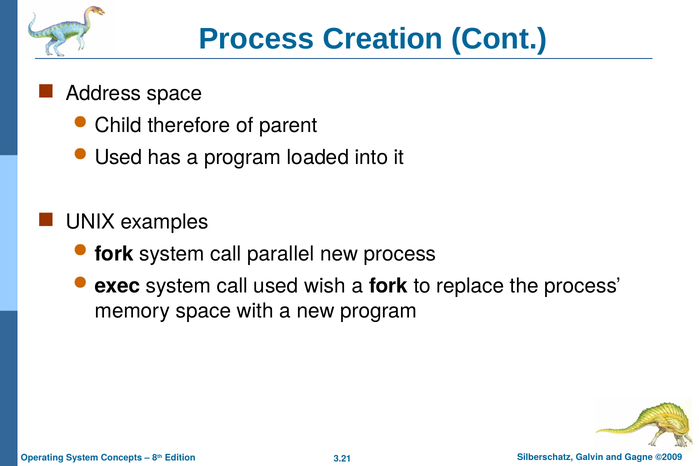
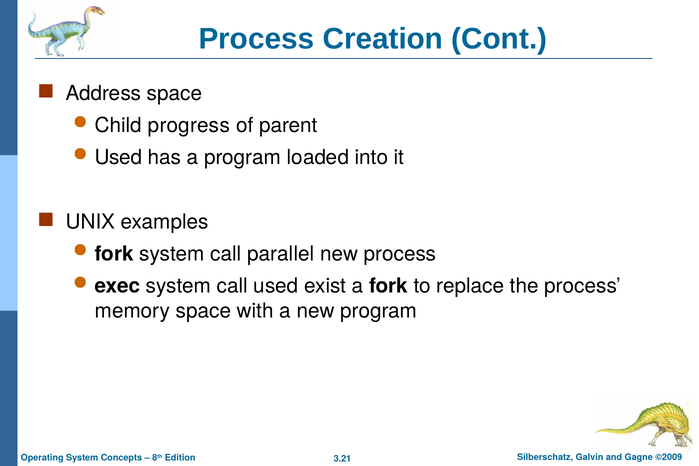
therefore: therefore -> progress (189, 126)
wish: wish -> exist (325, 286)
